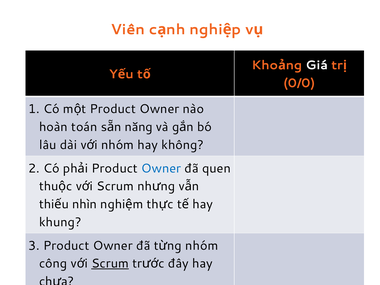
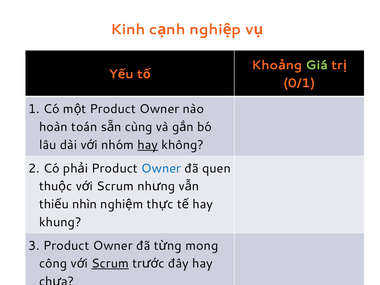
Viên: Viên -> Kinh (128, 29)
Giá colour: white -> light green (317, 65)
0/0: 0/0 -> 0/1 (299, 83)
năng: năng -> cùng (139, 127)
hay underline: none -> present (148, 145)
nhóm: nhóm -> mong (202, 246)
